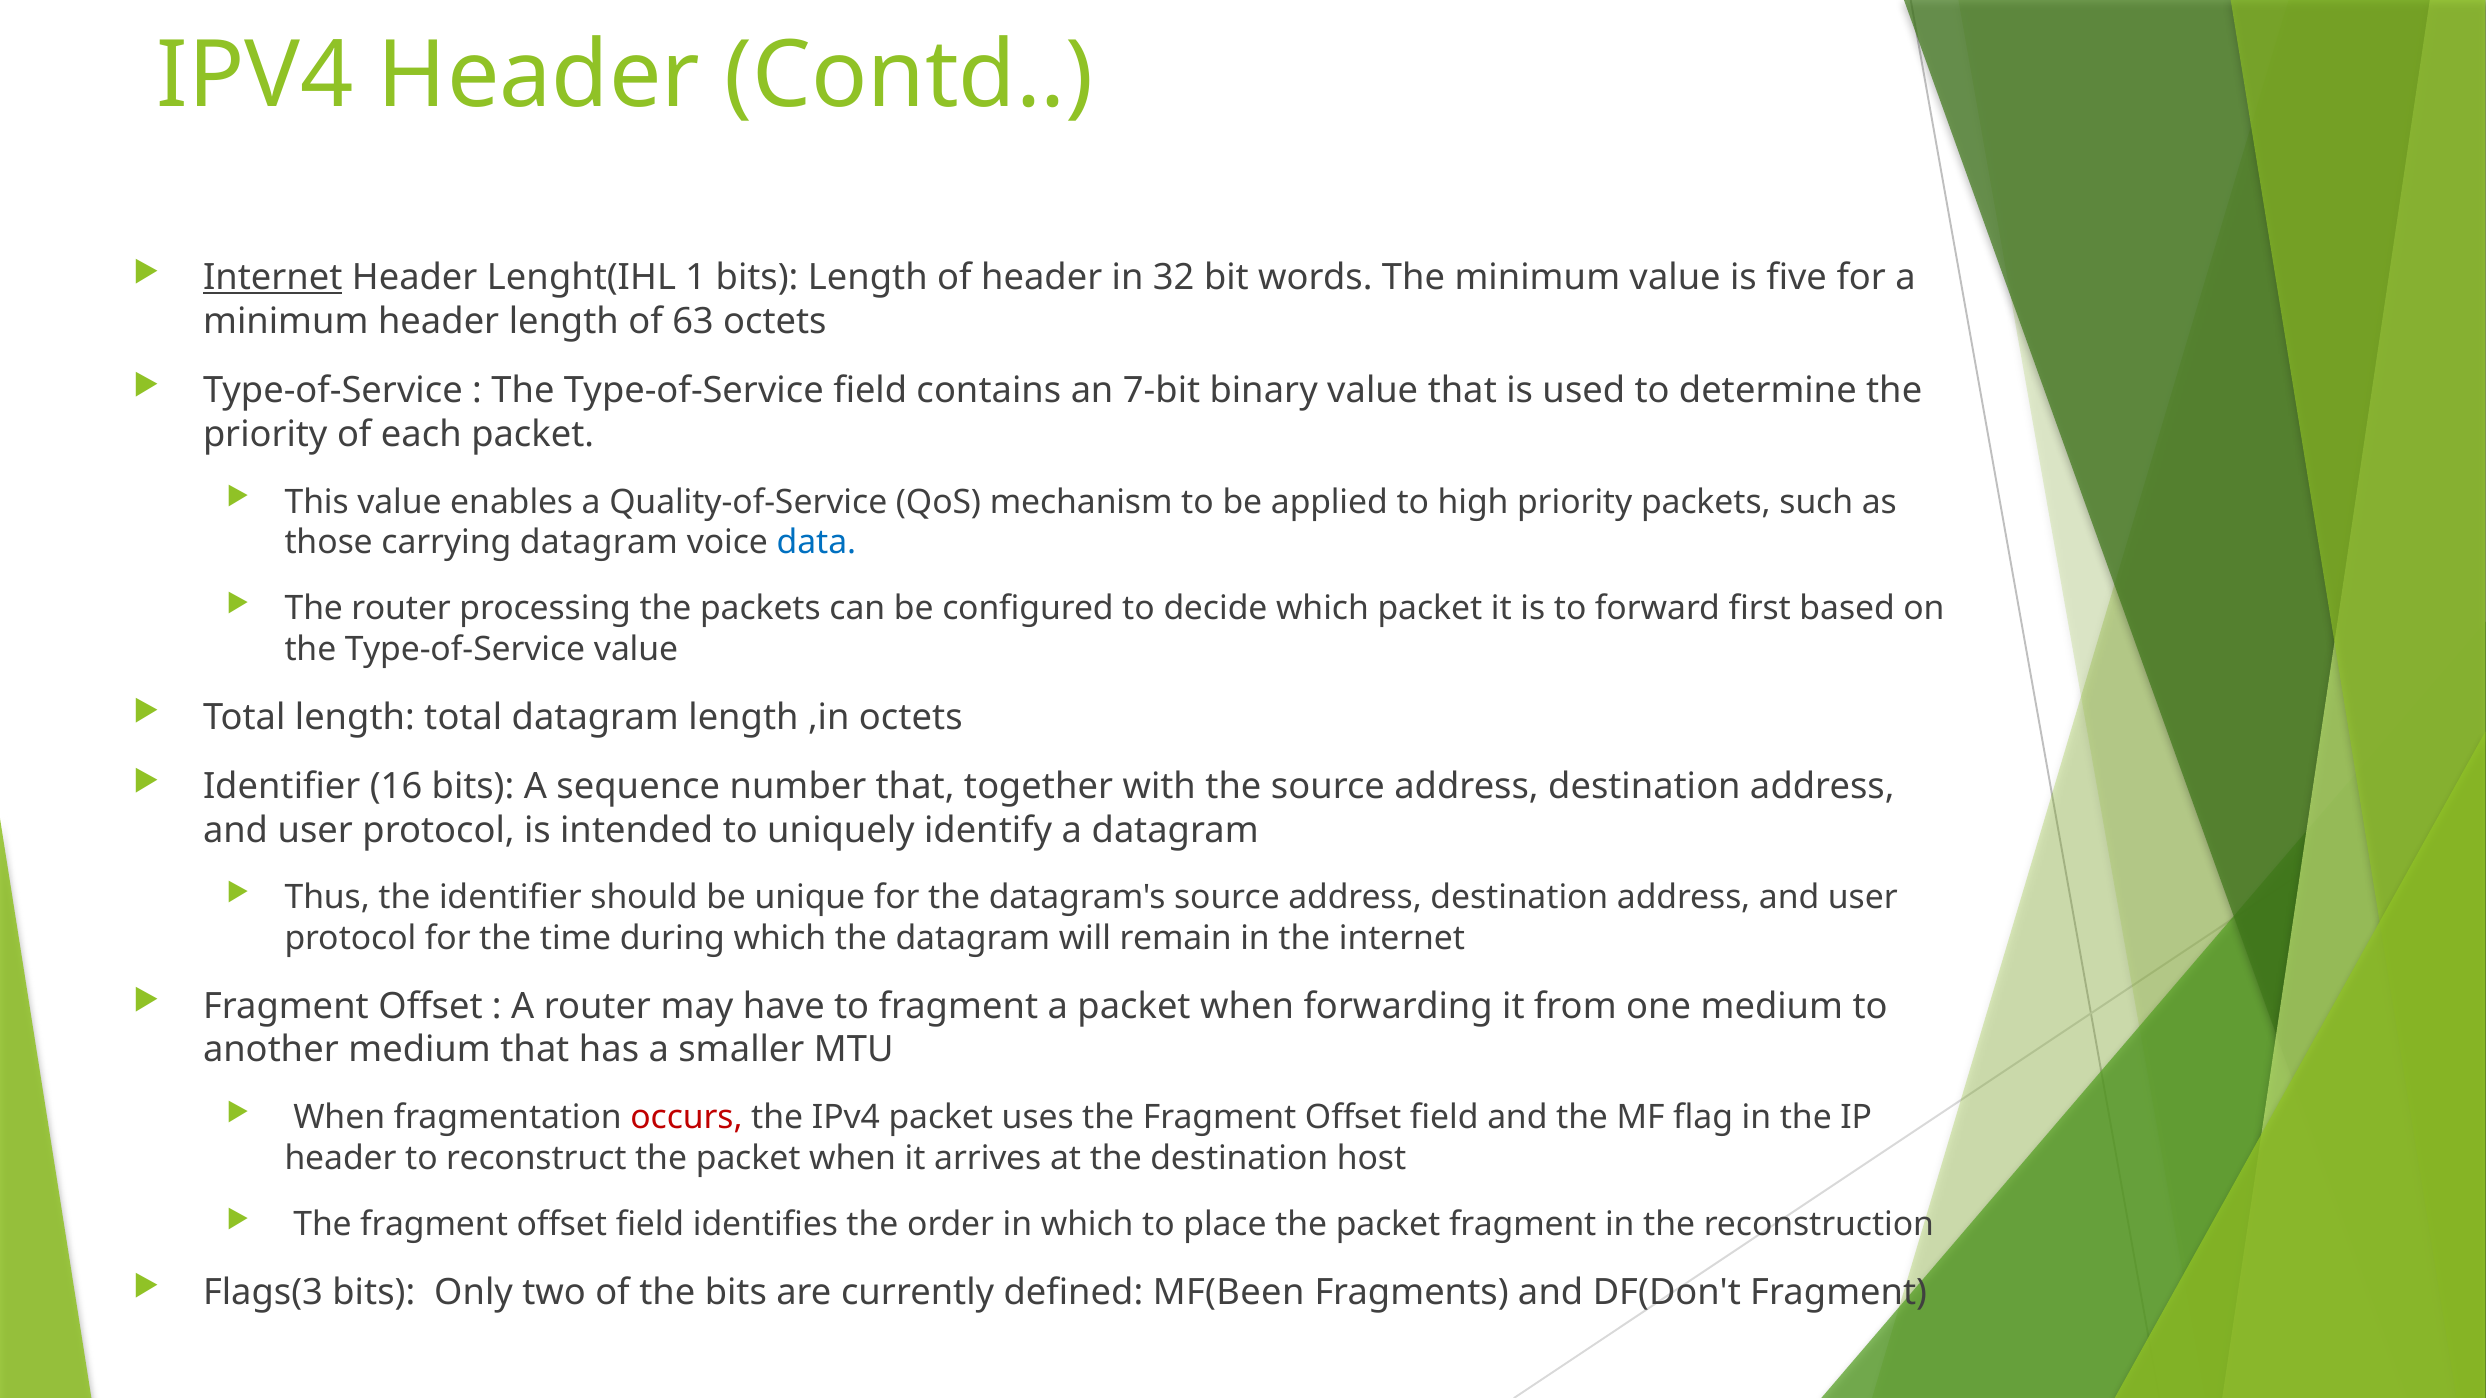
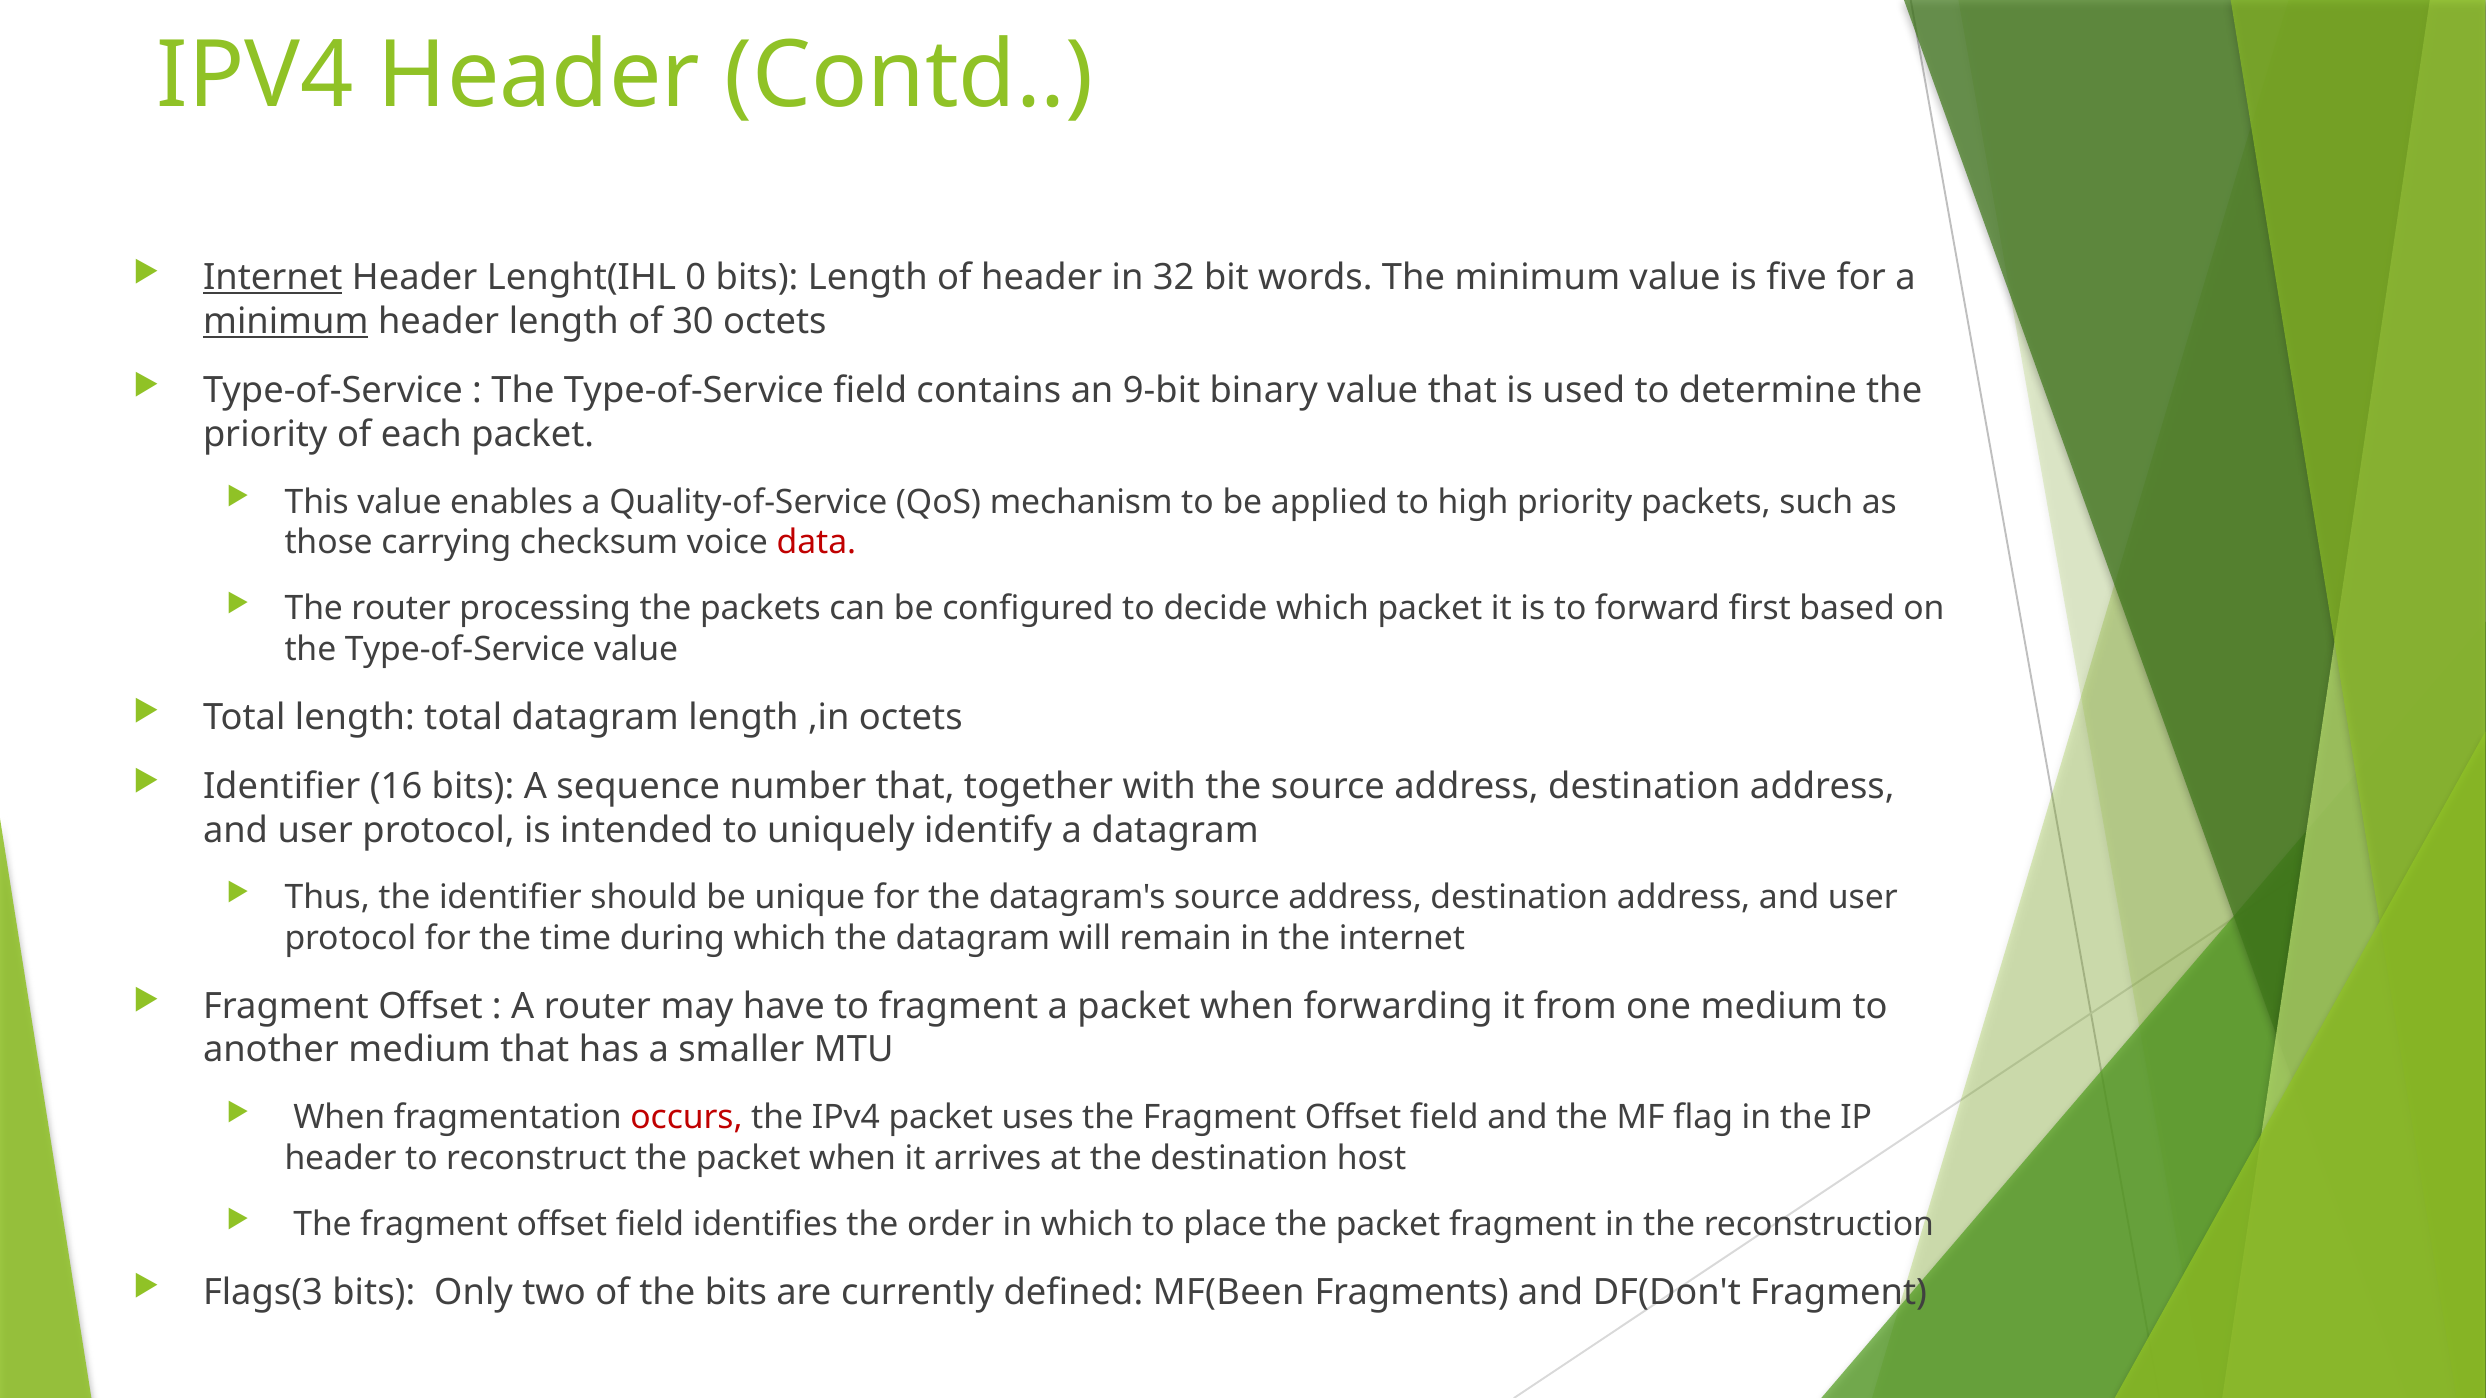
1: 1 -> 0 (696, 278)
minimum underline: none -> present (286, 321)
63: 63 -> 30 (693, 321)
7-bit: 7-bit -> 9-bit (1162, 391)
carrying datagram: datagram -> checksum (599, 543)
data colour: blue -> red (816, 543)
